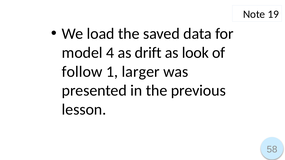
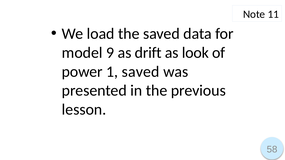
19: 19 -> 11 (273, 14)
4: 4 -> 9 (110, 53)
follow: follow -> power (82, 72)
1 larger: larger -> saved (141, 72)
